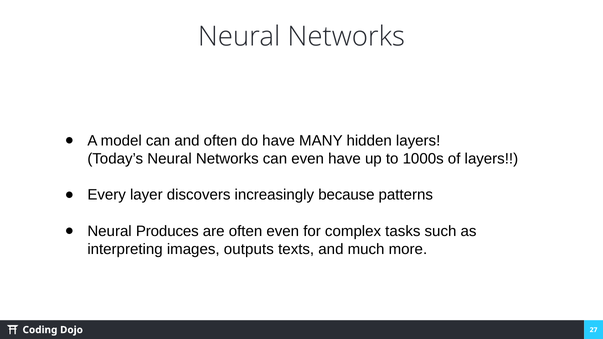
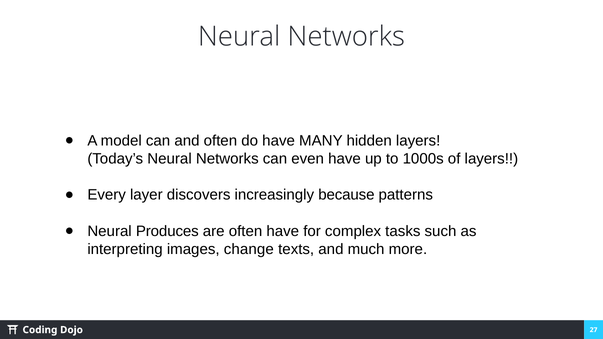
often even: even -> have (283, 231)
outputs: outputs -> change (249, 249)
